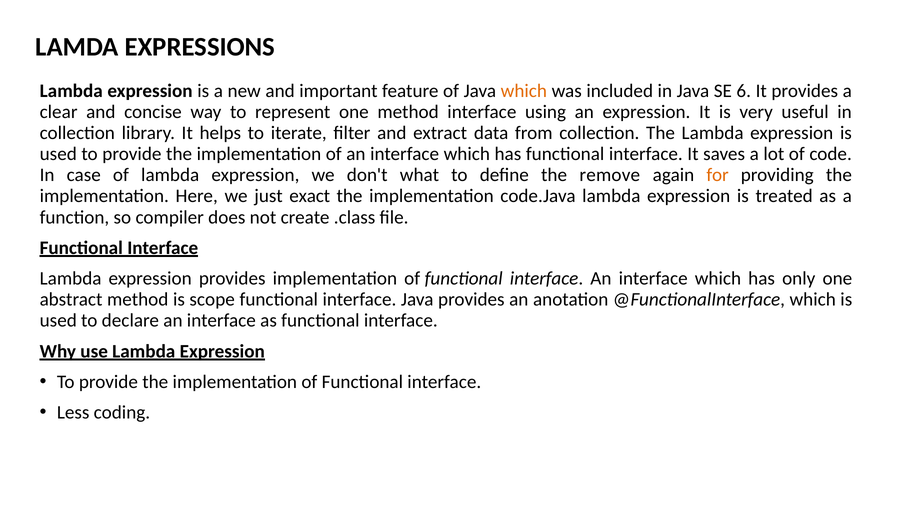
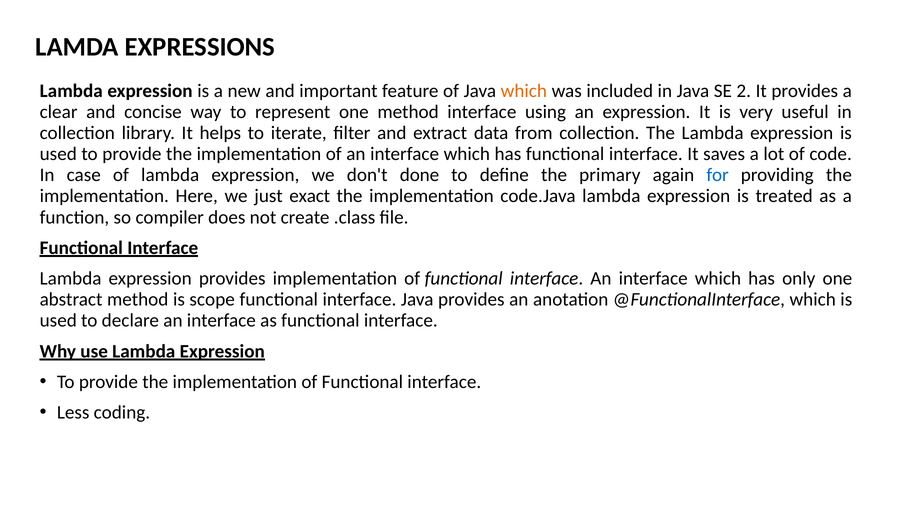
6: 6 -> 2 (744, 91)
what: what -> done (420, 175)
remove: remove -> primary (610, 175)
for colour: orange -> blue (718, 175)
